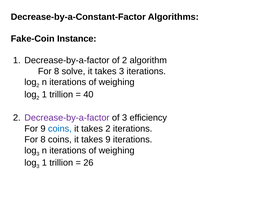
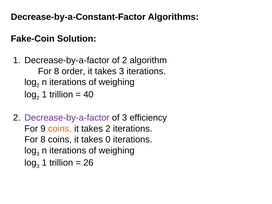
Instance: Instance -> Solution (77, 39)
solve: solve -> order (73, 71)
coins colour: blue -> orange (60, 129)
takes 9: 9 -> 0 (108, 140)
